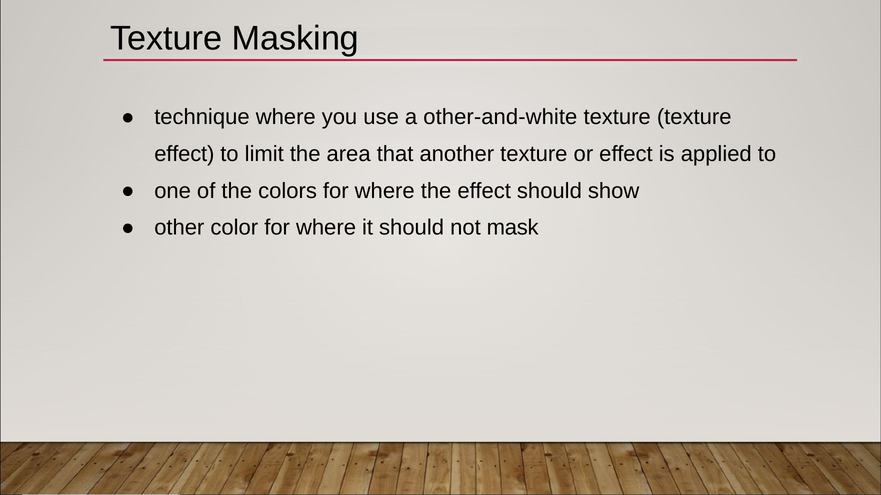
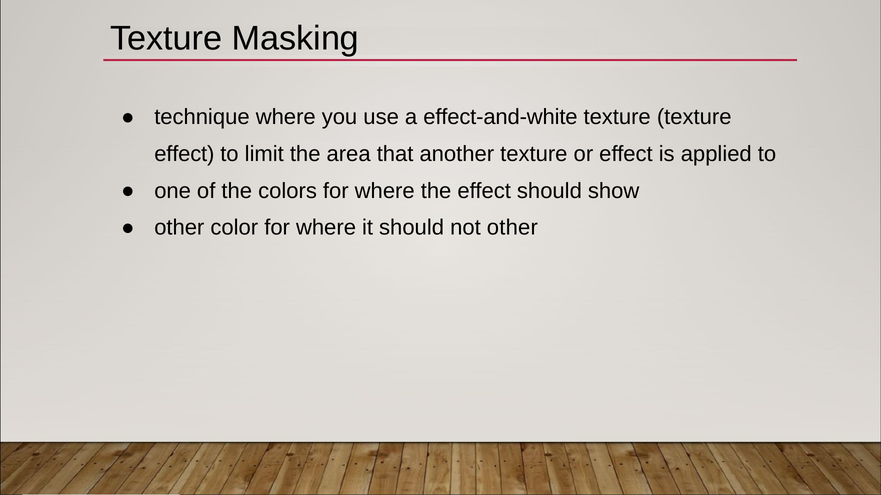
other-and-white: other-and-white -> effect-and-white (500, 117)
not mask: mask -> other (512, 228)
